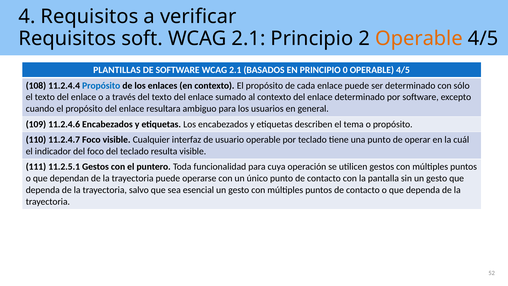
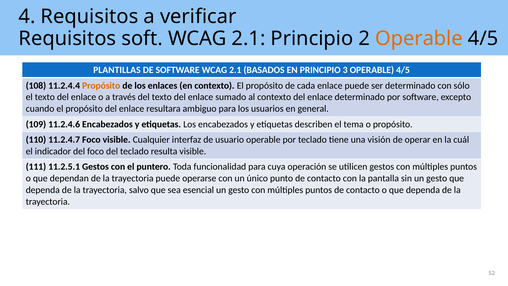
0: 0 -> 3 (345, 70)
Propósito colour: blue -> orange (101, 85)
una punto: punto -> visión (379, 140)
